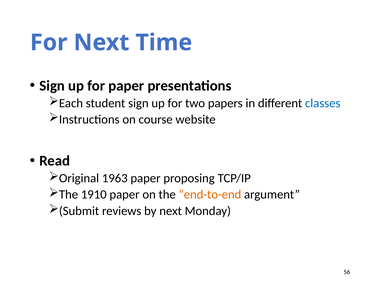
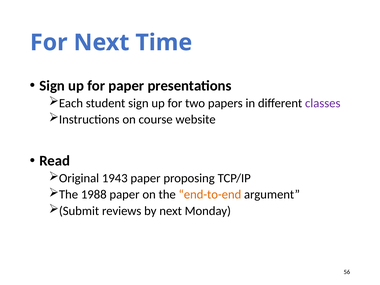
classes colour: blue -> purple (323, 103)
1963: 1963 -> 1943 (115, 178)
1910: 1910 -> 1988 (94, 195)
